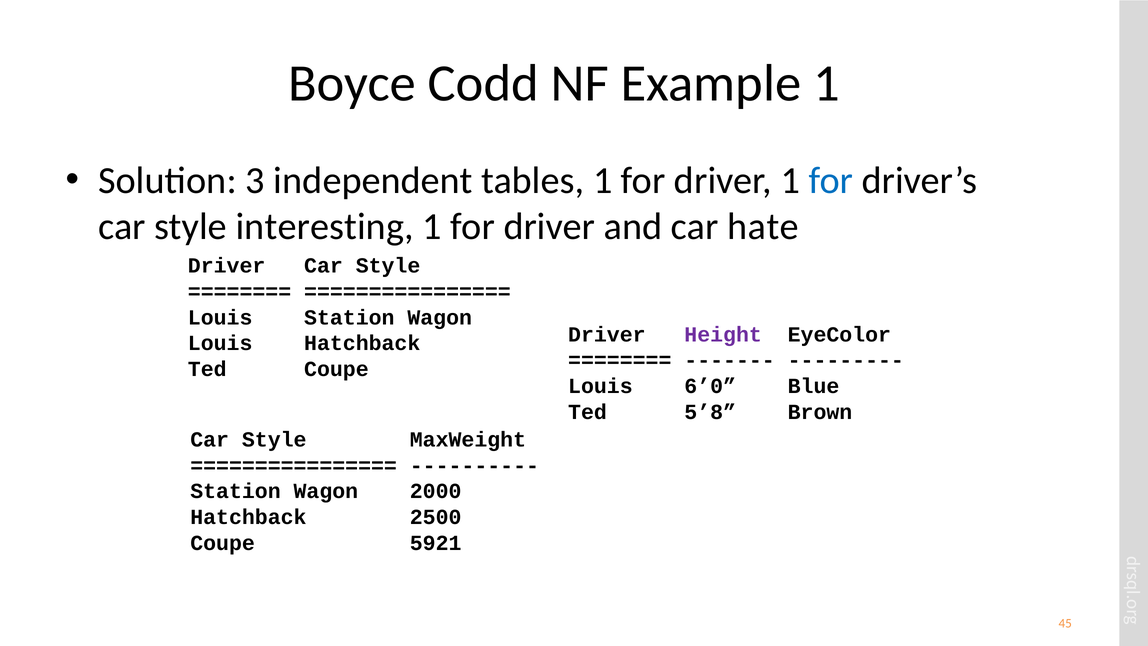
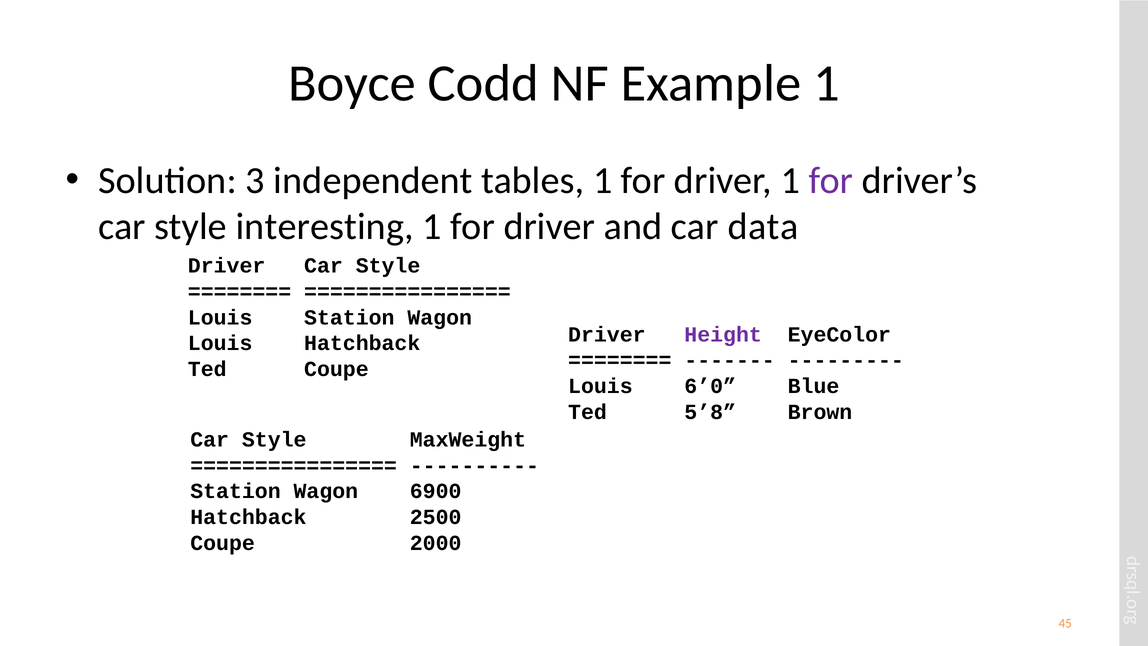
for colour: blue -> purple (831, 181)
hate: hate -> data (763, 227)
2000: 2000 -> 6900 (436, 491)
5921: 5921 -> 2000 (436, 543)
